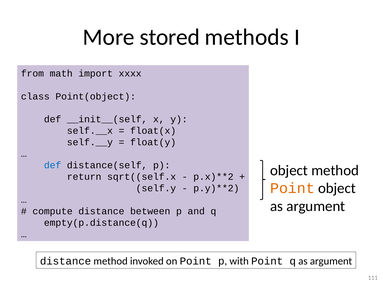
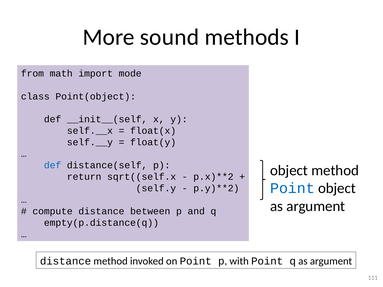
stored: stored -> sound (169, 37)
xxxx: xxxx -> mode (130, 73)
Point colour: orange -> blue (292, 188)
